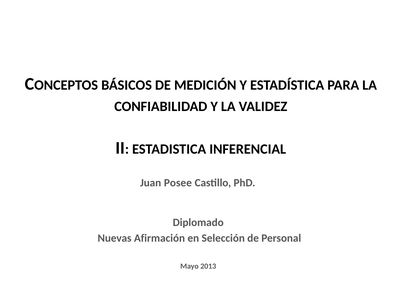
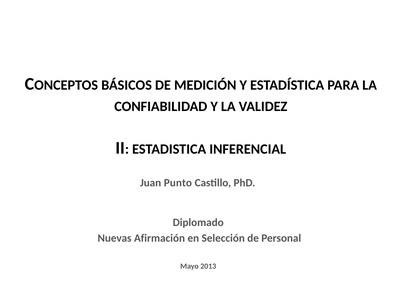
Posee: Posee -> Punto (178, 183)
